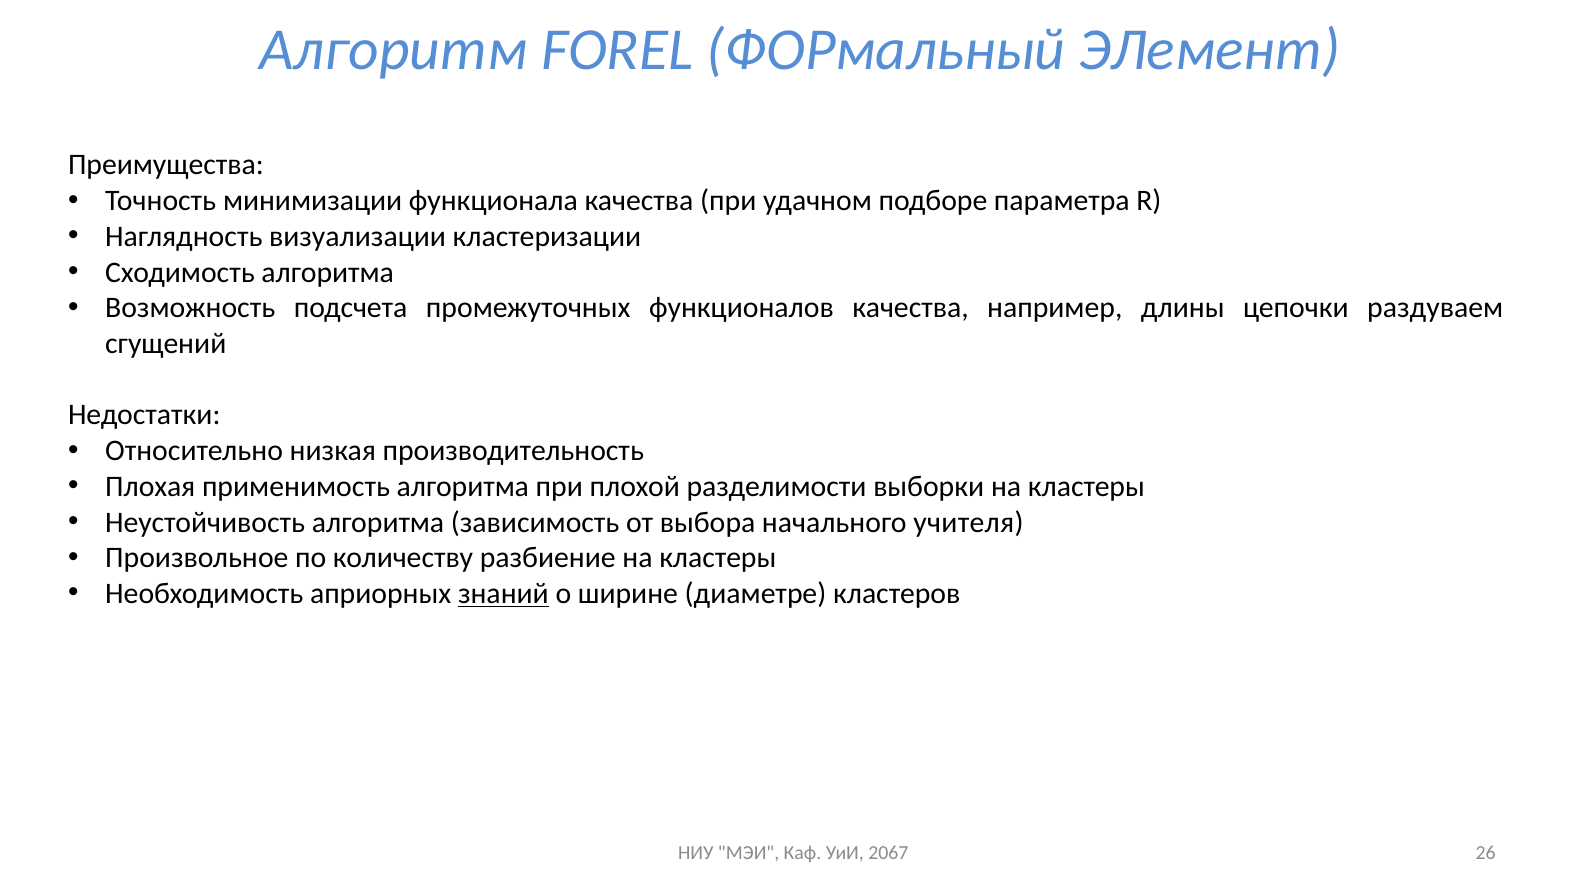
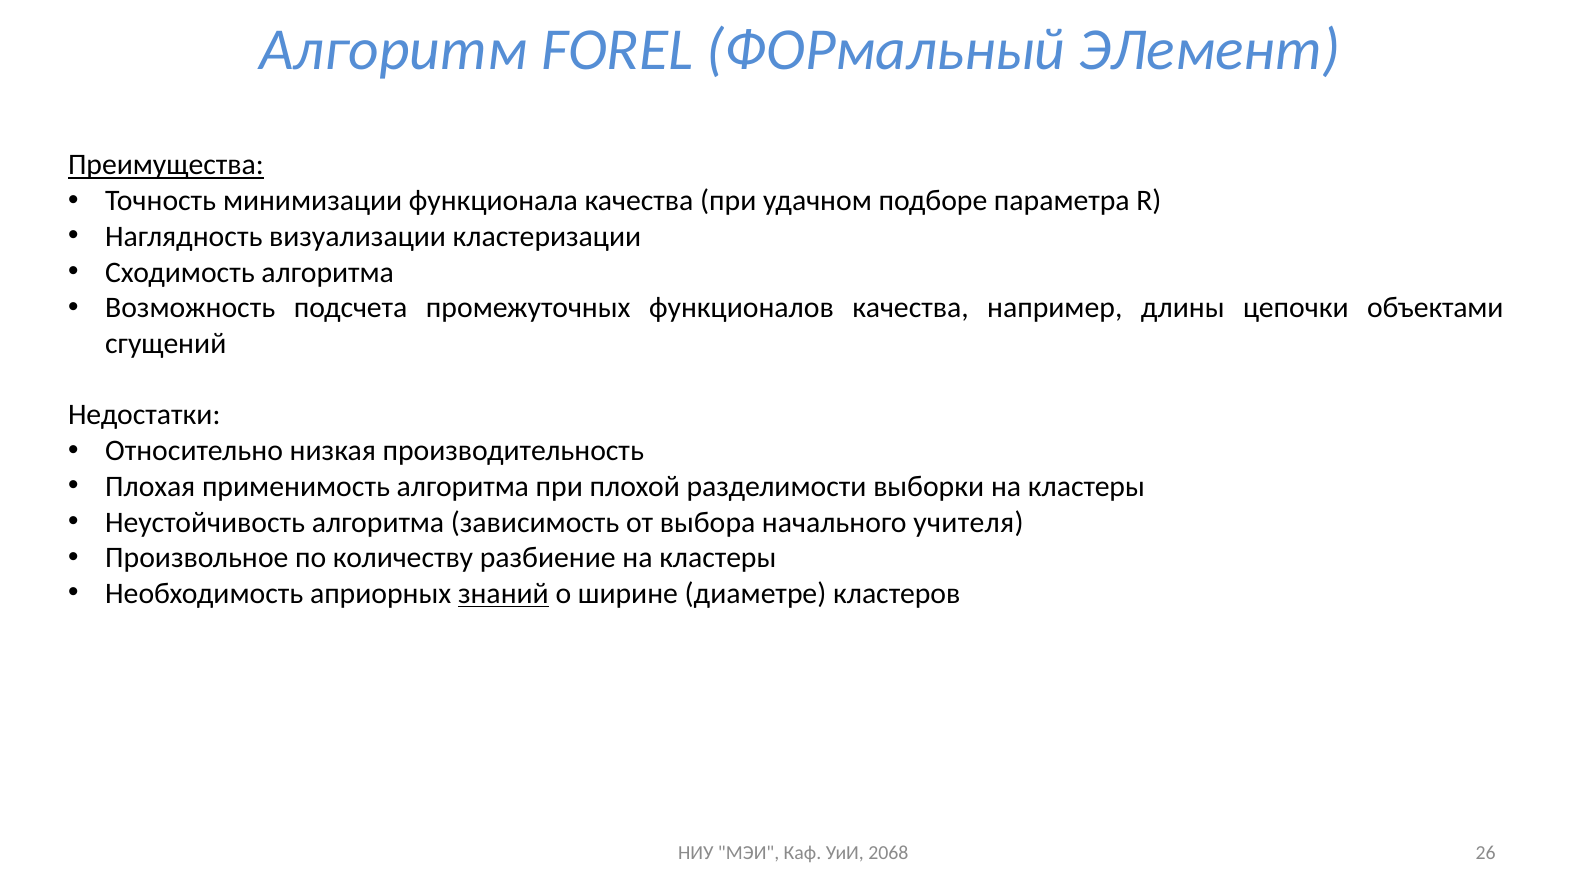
Преимущества underline: none -> present (166, 165)
раздуваем: раздуваем -> объектами (1435, 308)
2067: 2067 -> 2068 (888, 852)
